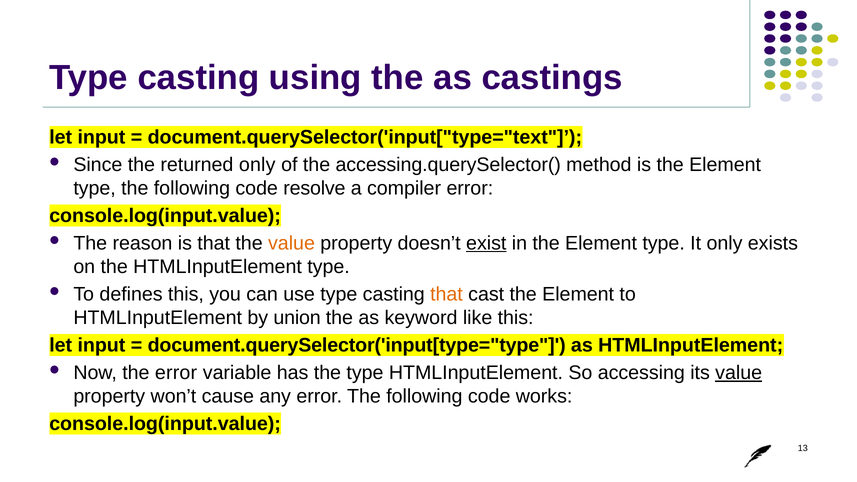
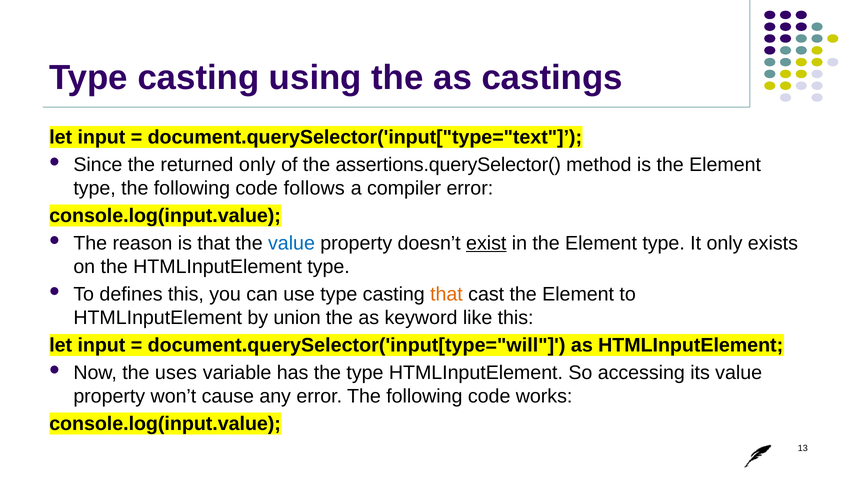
accessing.querySelector(: accessing.querySelector( -> assertions.querySelector( (448, 165)
resolve: resolve -> follows (314, 188)
value colour: orange -> blue (291, 243)
document.querySelector('input[type="type: document.querySelector('input[type="type -> document.querySelector('input[type="will (357, 345)
the error: error -> uses (176, 373)
value underline: present -> none (739, 373)
